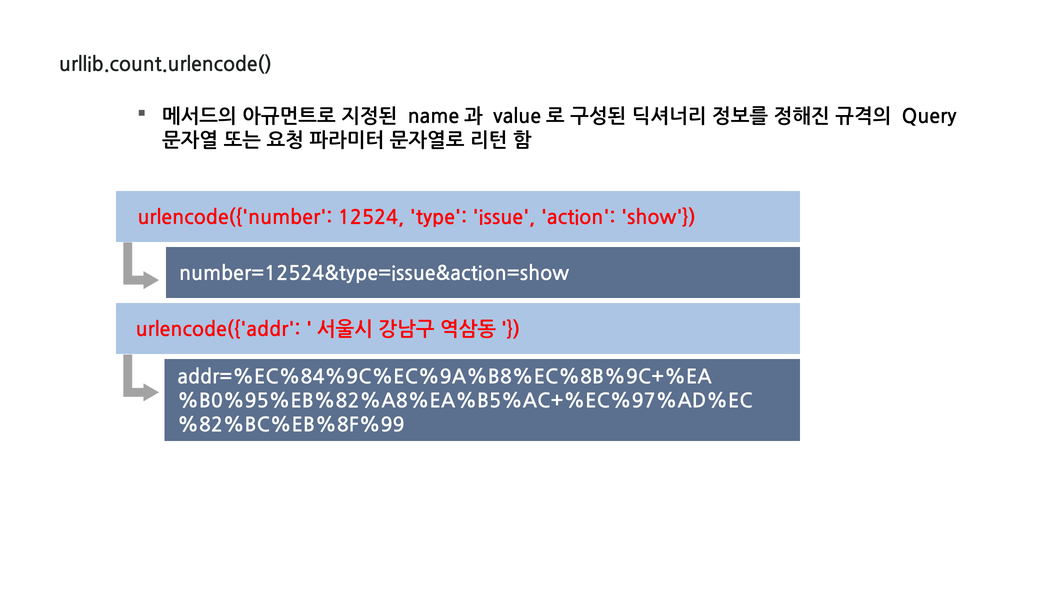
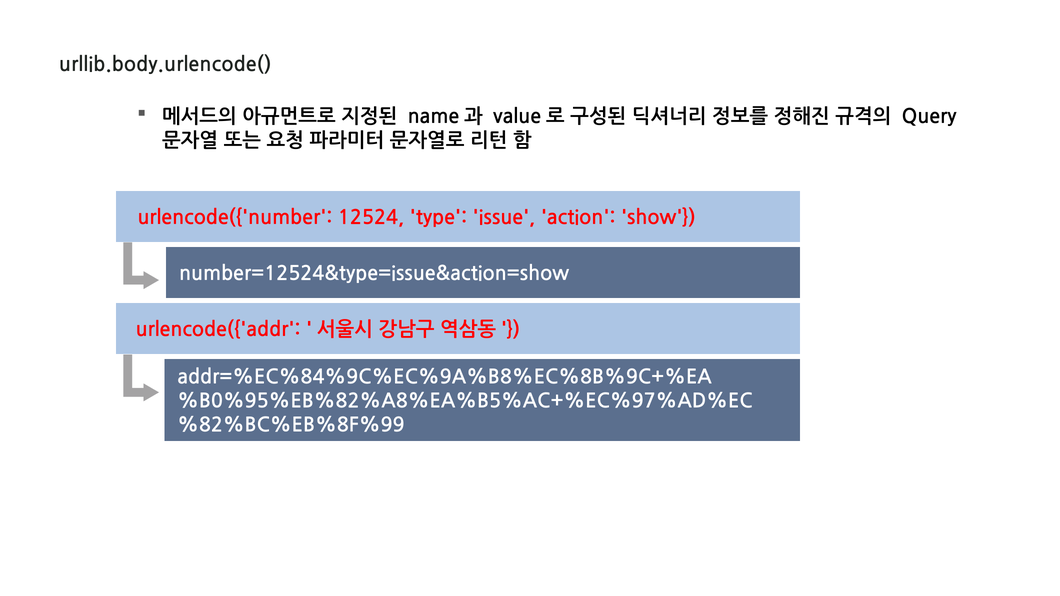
urllib.count.urlencode(: urllib.count.urlencode( -> urllib.body.urlencode( (165, 64)
